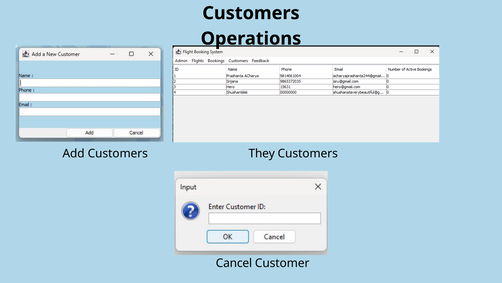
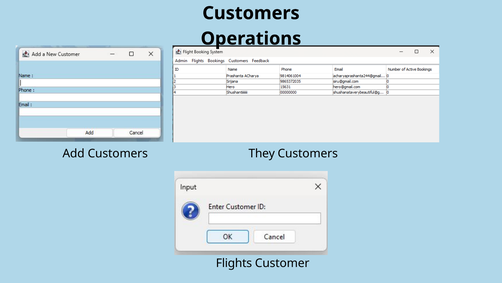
Cancel: Cancel -> Flights (234, 263)
